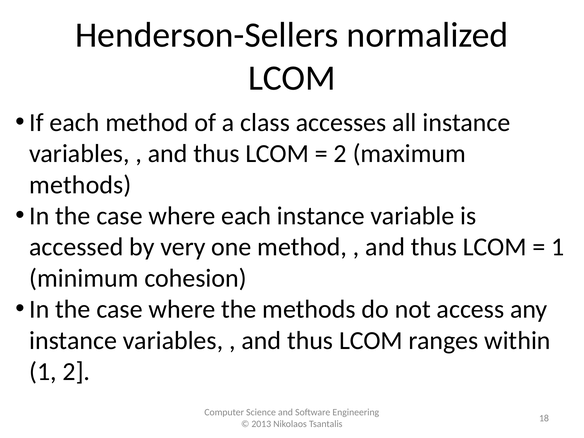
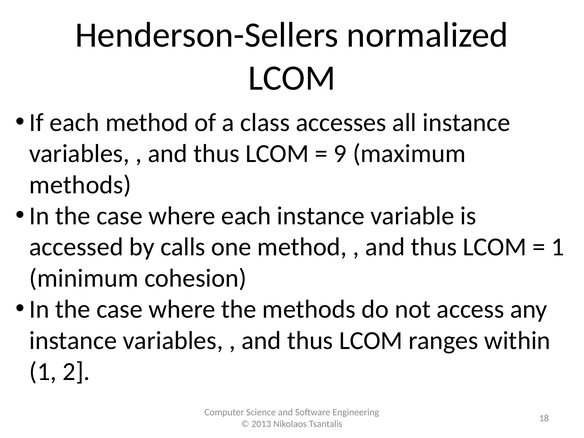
2: 2 -> 9 (340, 154)
very: very -> calls (183, 247)
